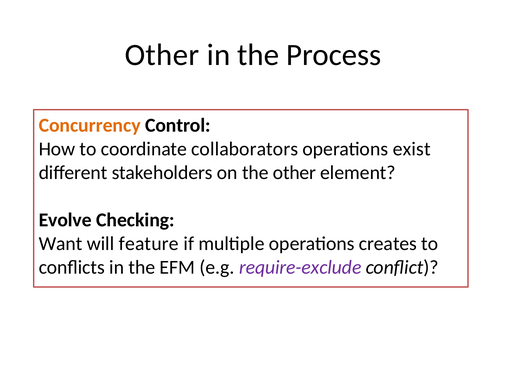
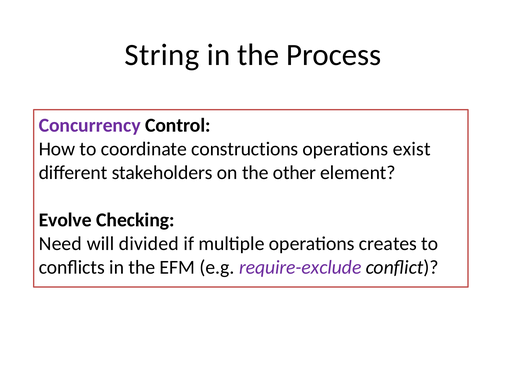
Other: Other -> String (162, 55)
Concurrency colour: orange -> purple (90, 125)
collaborators: collaborators -> constructions (245, 149)
Want: Want -> Need (60, 243)
feature: feature -> divided (149, 243)
